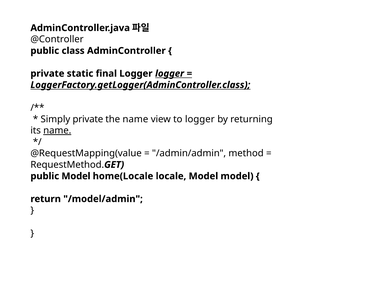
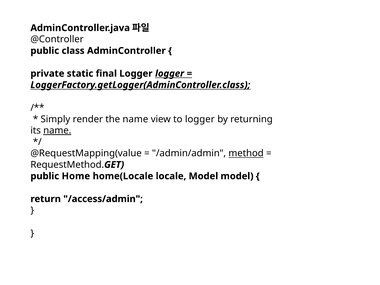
Simply private: private -> render (88, 119)
method underline: none -> present (246, 153)
public Model: Model -> Home (76, 176)
/model/admin: /model/admin -> /access/admin (103, 199)
